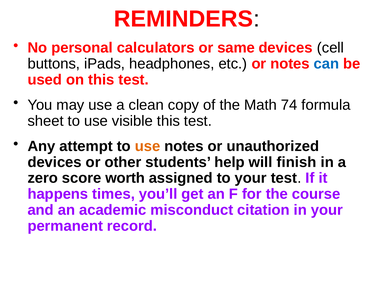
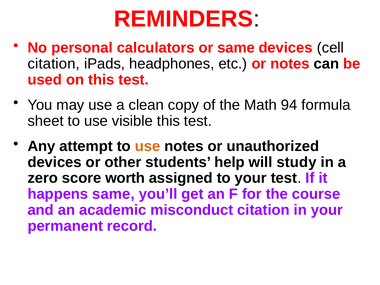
buttons: buttons -> citation (54, 64)
can colour: blue -> black (326, 64)
74: 74 -> 94 (289, 105)
finish: finish -> study (296, 162)
happens times: times -> same (113, 194)
